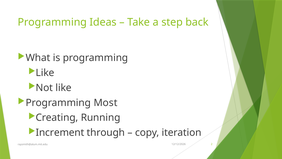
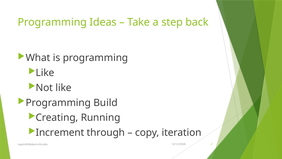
Most: Most -> Build (106, 102)
